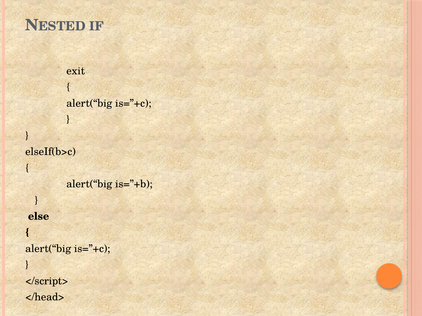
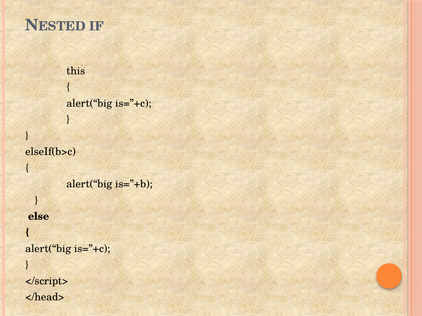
exit: exit -> this (76, 71)
